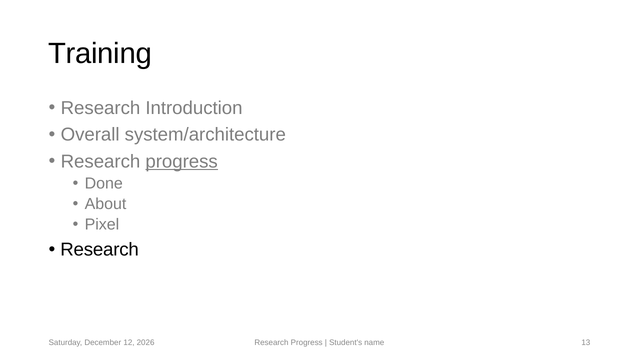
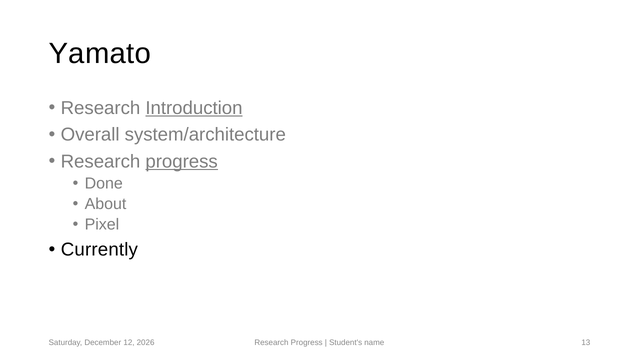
Training: Training -> Yamato (100, 54)
Introduction underline: none -> present (194, 108)
Research: Research -> Currently (99, 250)
